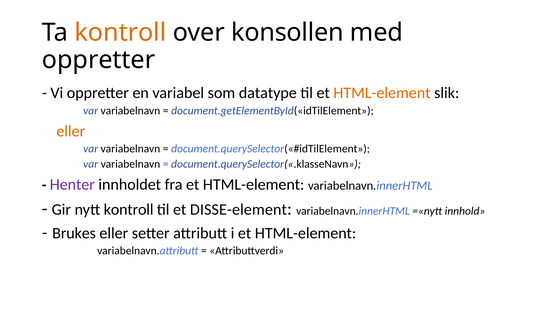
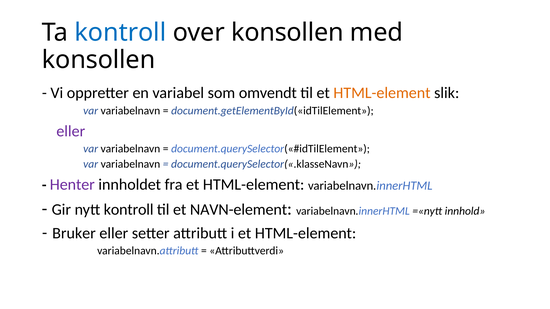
kontroll colour: orange -> blue (120, 33)
oppretter: oppretter -> konsollen (99, 60)
datatype: datatype -> omvendt (268, 93)
eller colour: orange -> purple (71, 131)
DISSE-element: DISSE-element -> NAVN-element (239, 210)
Brukes: Brukes -> Bruker (74, 233)
